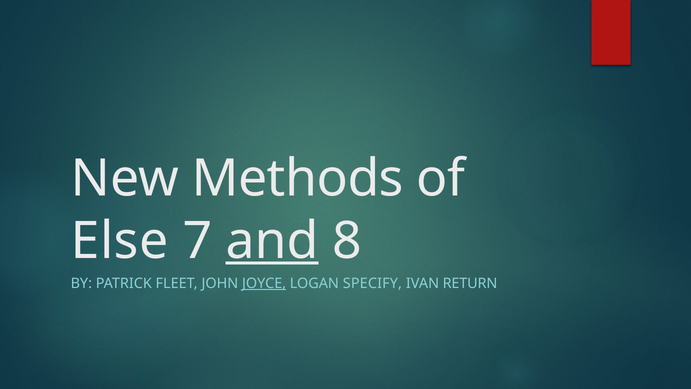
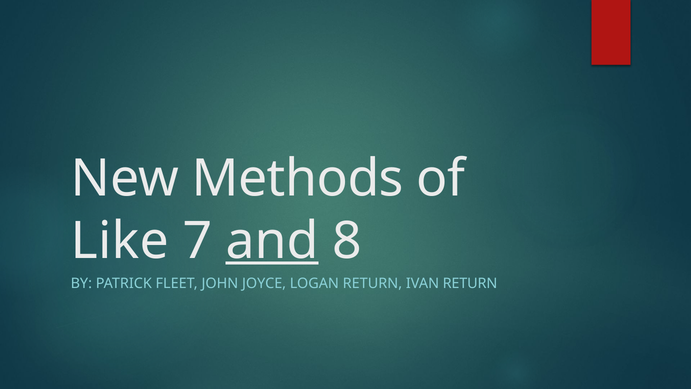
Else: Else -> Like (120, 241)
JOYCE underline: present -> none (264, 283)
LOGAN SPECIFY: SPECIFY -> RETURN (372, 283)
